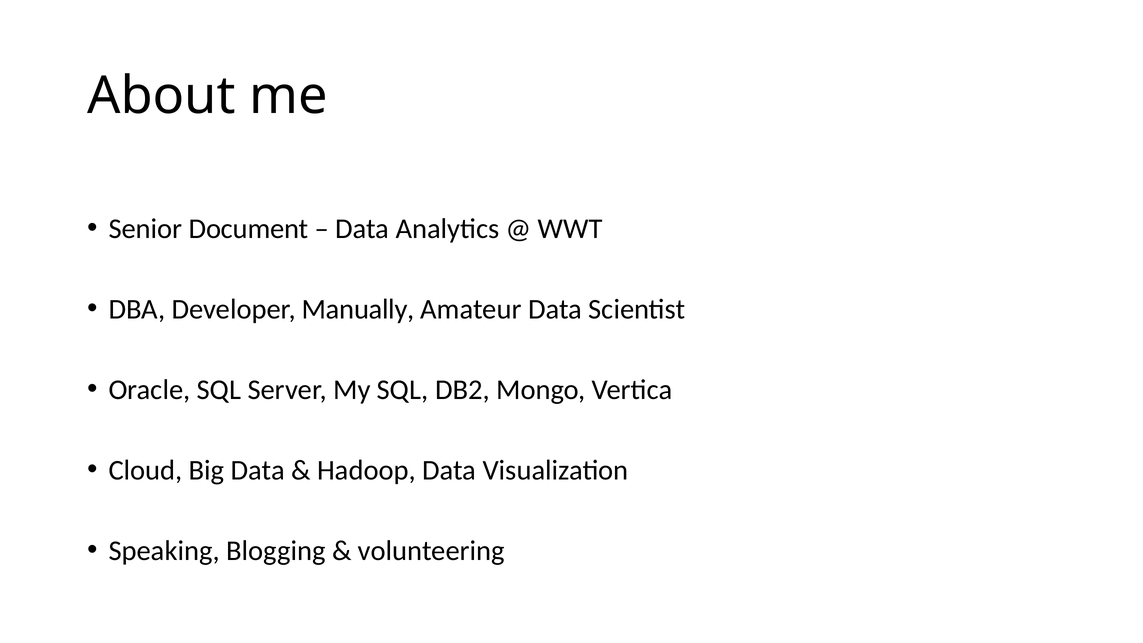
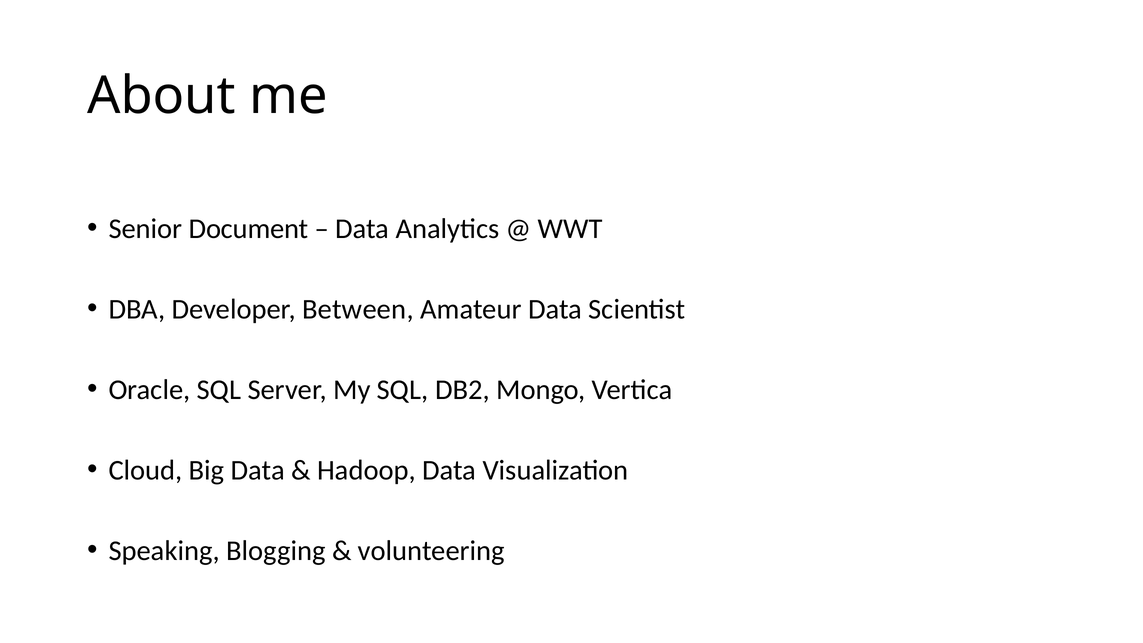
Manually: Manually -> Between (358, 309)
